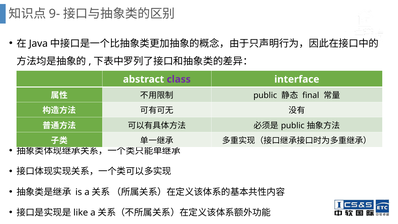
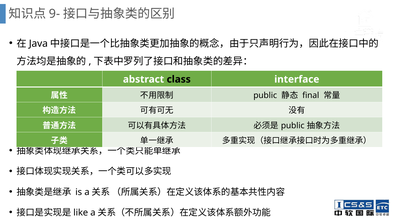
class colour: purple -> black (179, 79)
